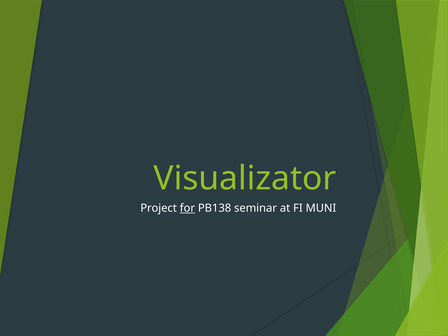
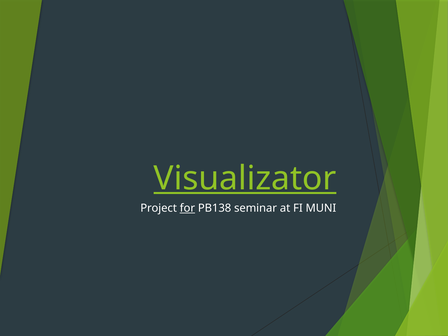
Visualizator underline: none -> present (245, 178)
